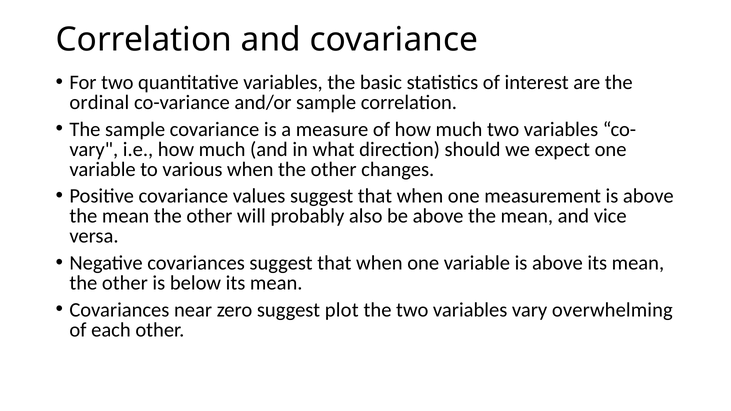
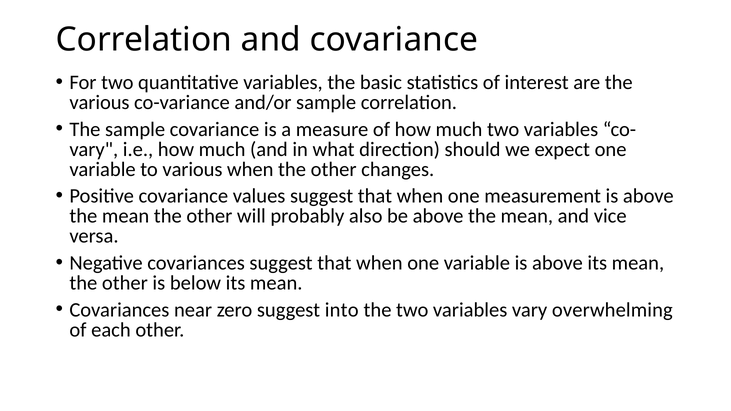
ordinal: ordinal -> various (99, 102)
plot: plot -> into (342, 310)
